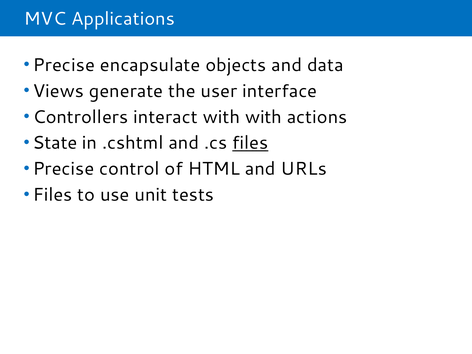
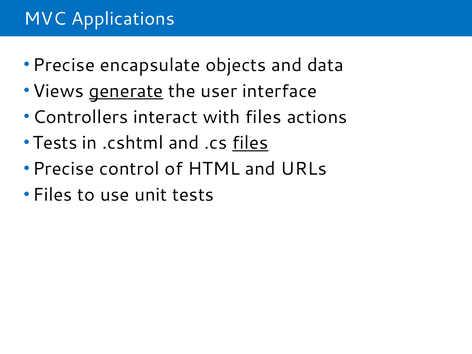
generate underline: none -> present (126, 91)
with with: with -> files (263, 117)
State: State -> Tests (55, 143)
